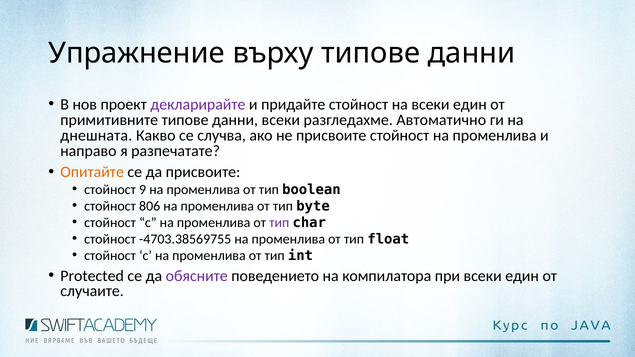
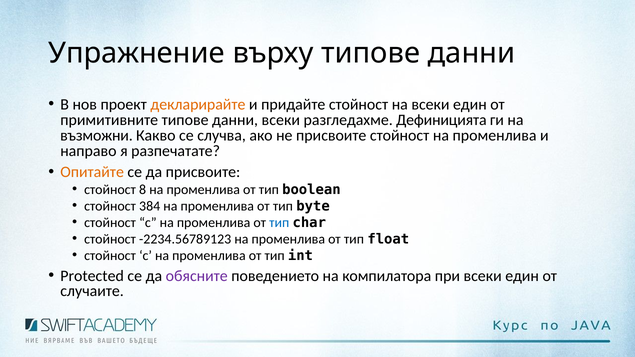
декларирайте colour: purple -> orange (198, 105)
Автоматично: Автоматично -> Дефиницията (441, 120)
днешната: днешната -> възможни (96, 135)
9: 9 -> 8 (143, 190)
806: 806 -> 384 (150, 206)
тип colour: purple -> blue (279, 223)
-4703.38569755: -4703.38569755 -> -2234.56789123 (185, 239)
